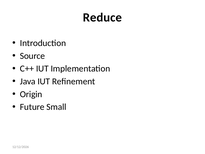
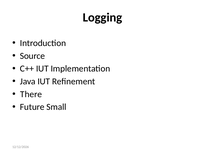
Reduce: Reduce -> Logging (102, 17)
Origin: Origin -> There (31, 94)
